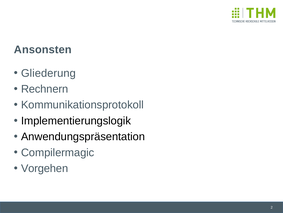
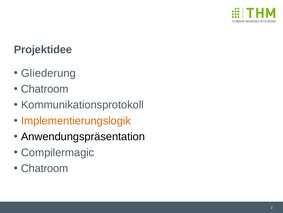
Ansonsten: Ansonsten -> Projektidee (43, 50)
Rechnern: Rechnern -> Chatroom (45, 89)
Implementierungslogik colour: black -> orange (76, 120)
Vorgehen: Vorgehen -> Chatroom (45, 168)
